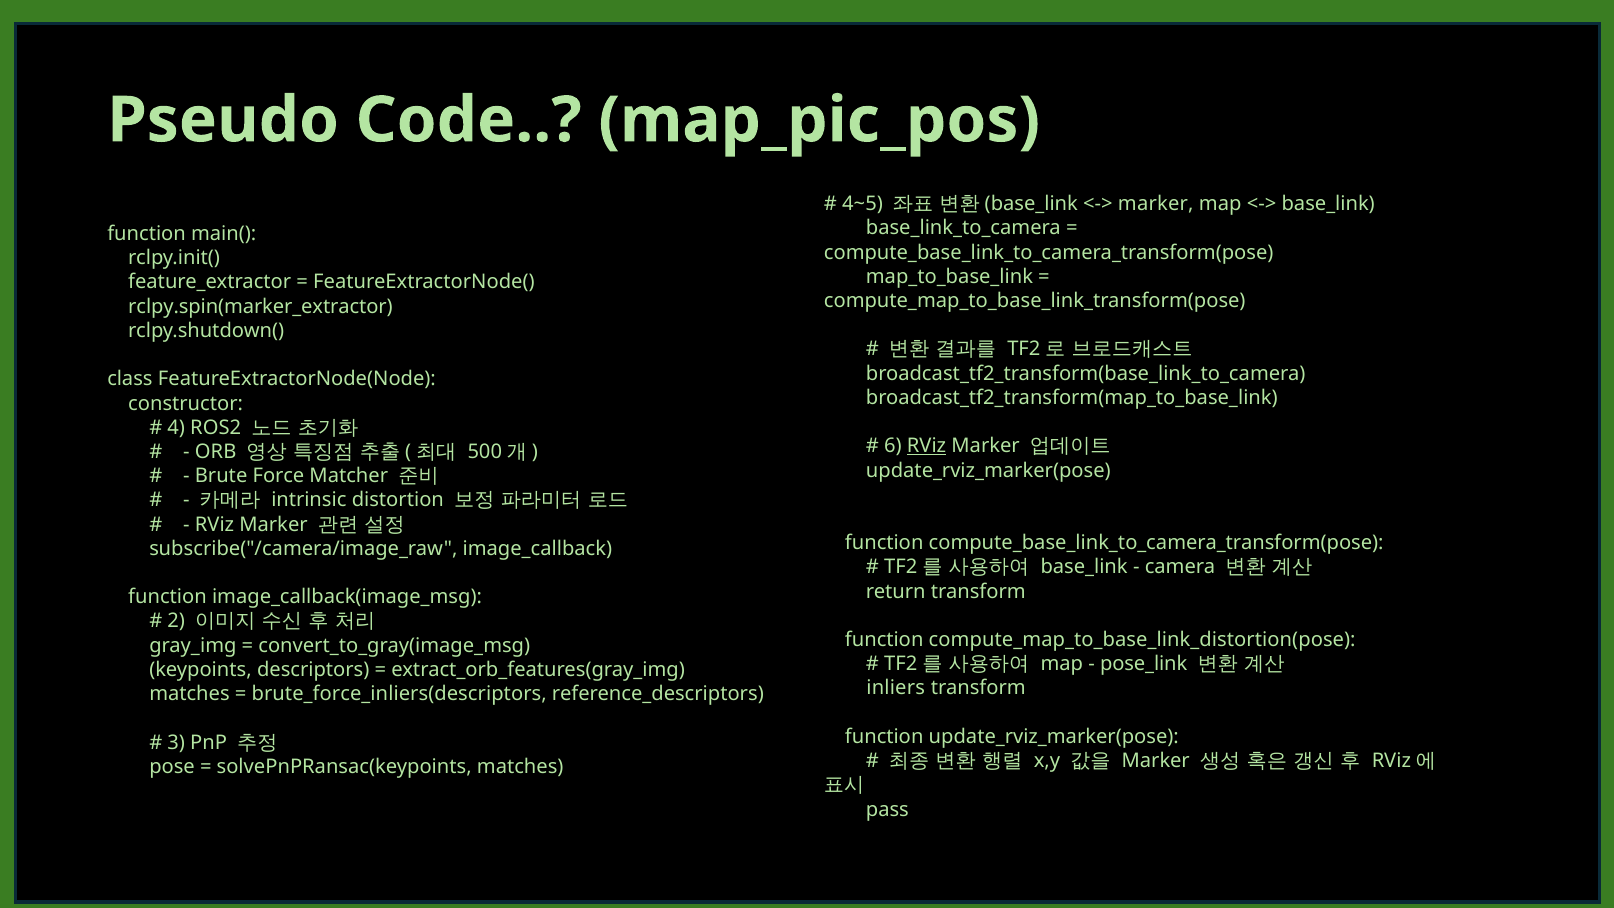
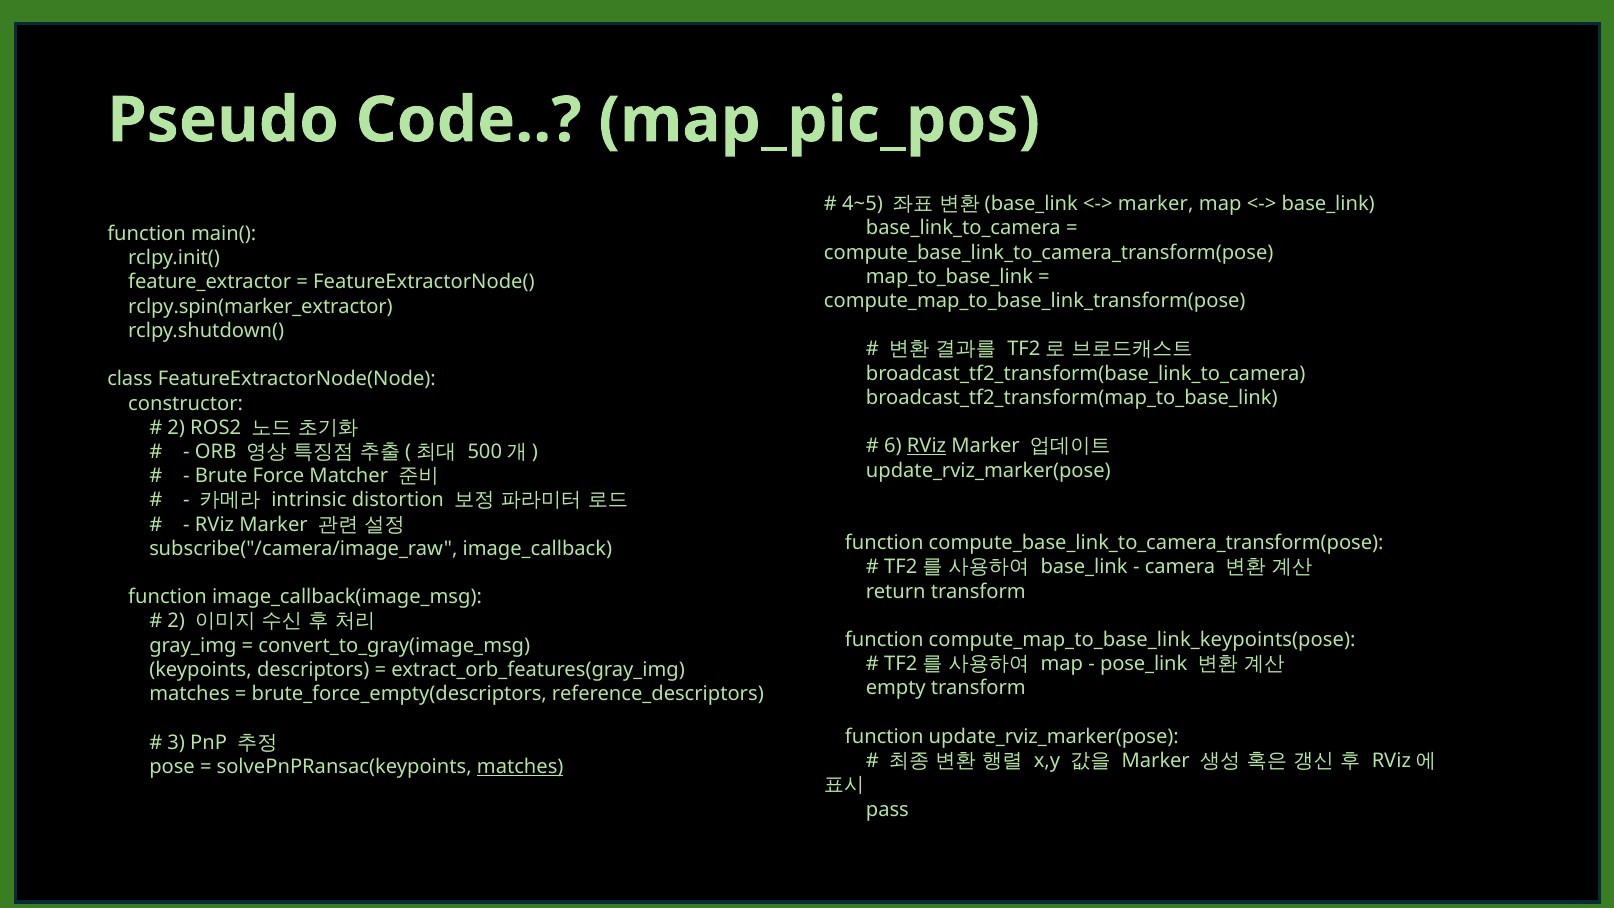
4: 4 -> 2 (176, 428)
compute_map_to_base_link_distortion(pose: compute_map_to_base_link_distortion(pose -> compute_map_to_base_link_keypoints(pose (1142, 640)
inliers: inliers -> empty (896, 688)
brute_force_inliers(descriptors: brute_force_inliers(descriptors -> brute_force_empty(descriptors (399, 694)
matches underline: none -> present (520, 766)
